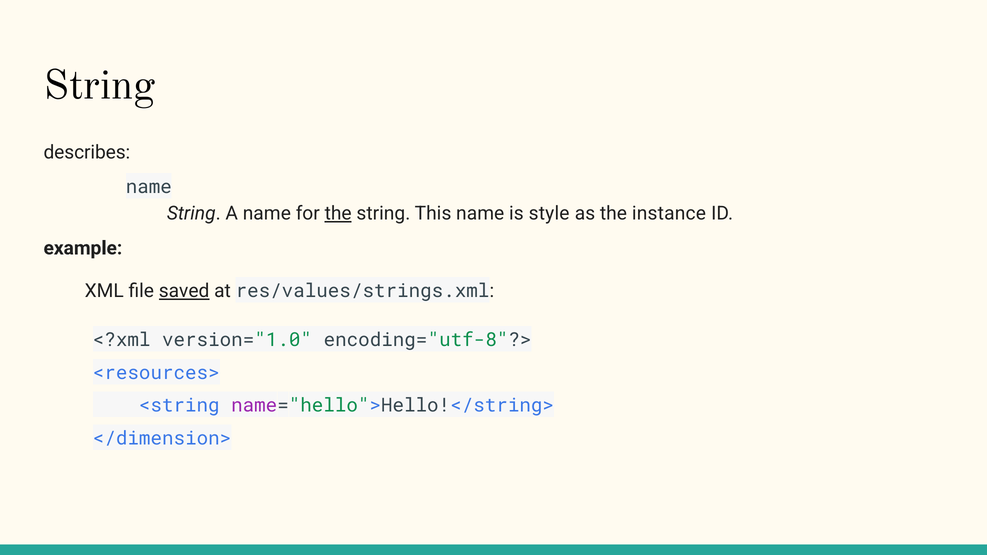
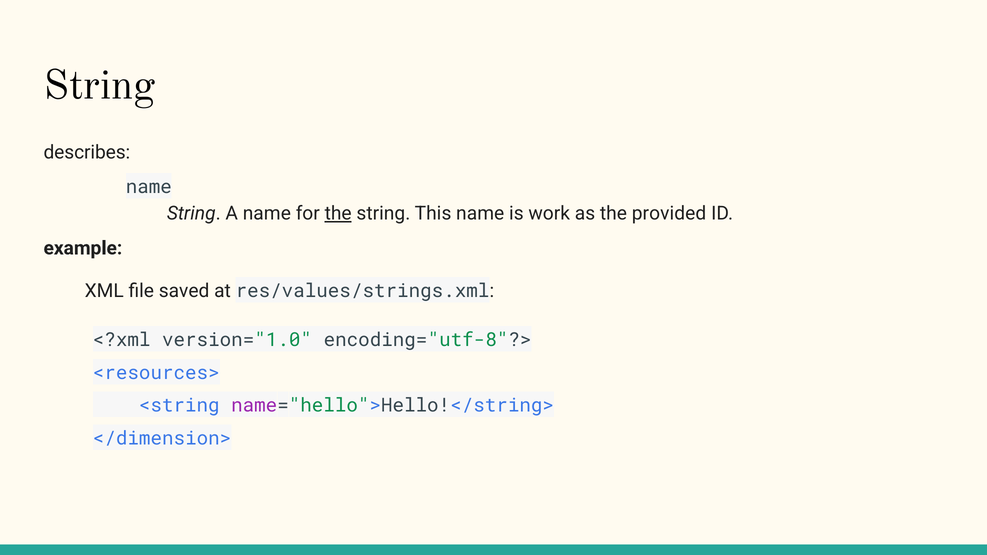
style: style -> work (549, 214)
instance: instance -> provided (669, 214)
saved underline: present -> none (184, 291)
